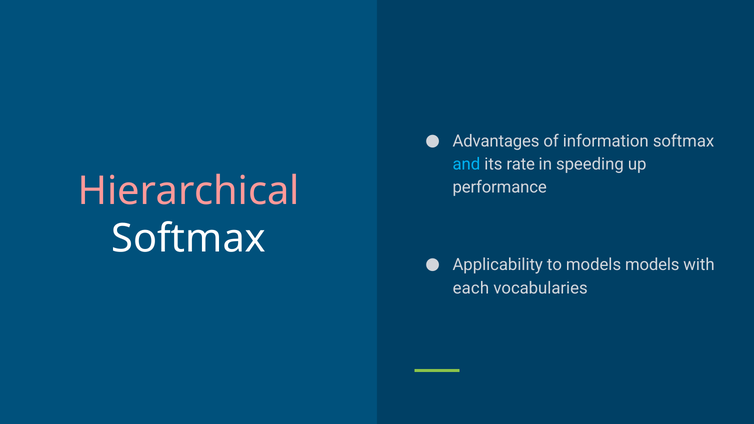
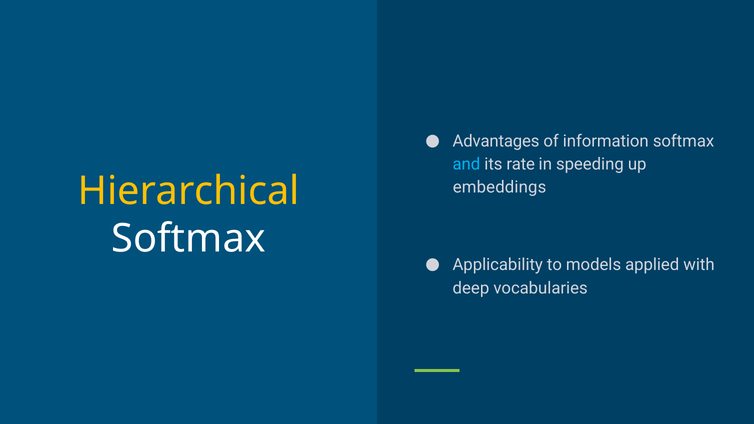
Hierarchical colour: pink -> yellow (189, 191)
performance: performance -> embeddings (500, 187)
models models: models -> applied (652, 265)
each: each -> deep (471, 288)
